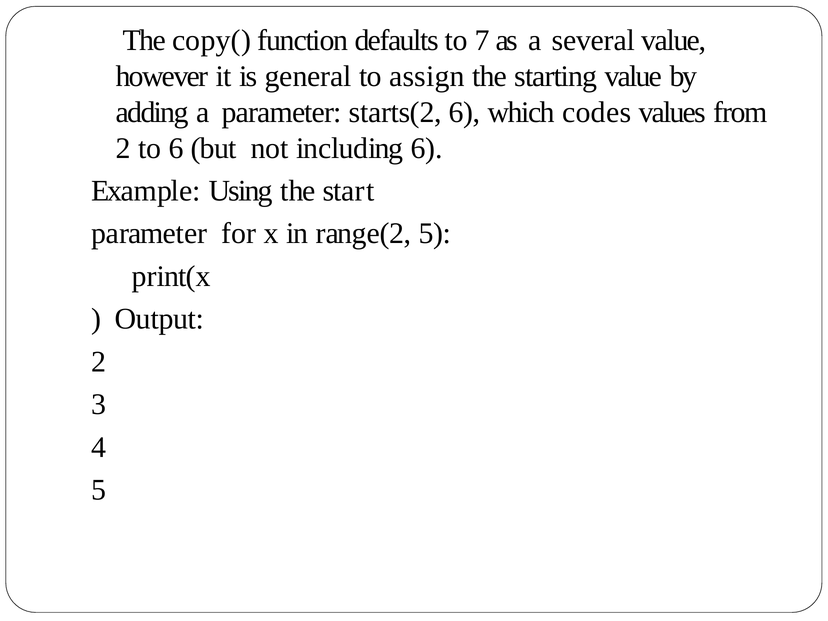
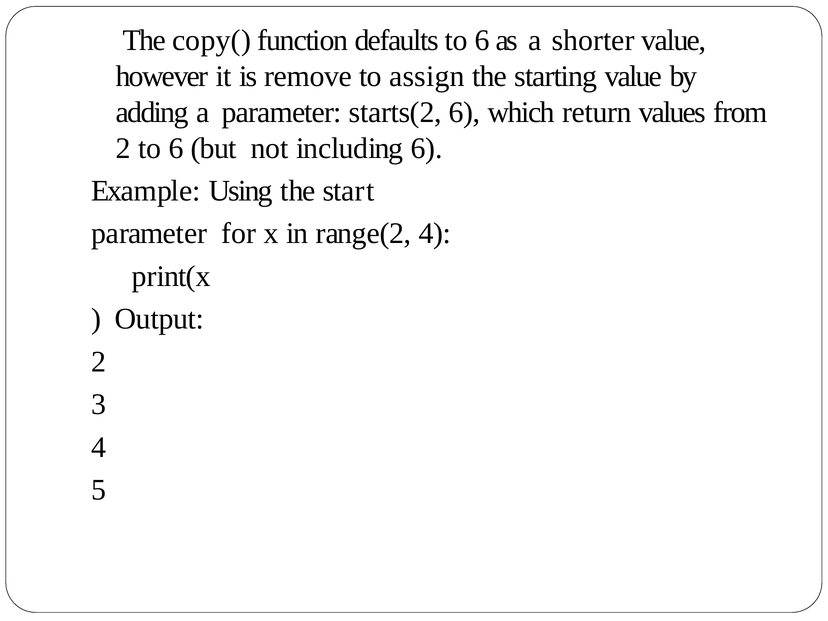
defaults to 7: 7 -> 6 (482, 41)
several: several -> shorter (593, 41)
general: general -> remove (308, 76)
codes: codes -> return (597, 112)
range(2 5: 5 -> 4 (435, 234)
